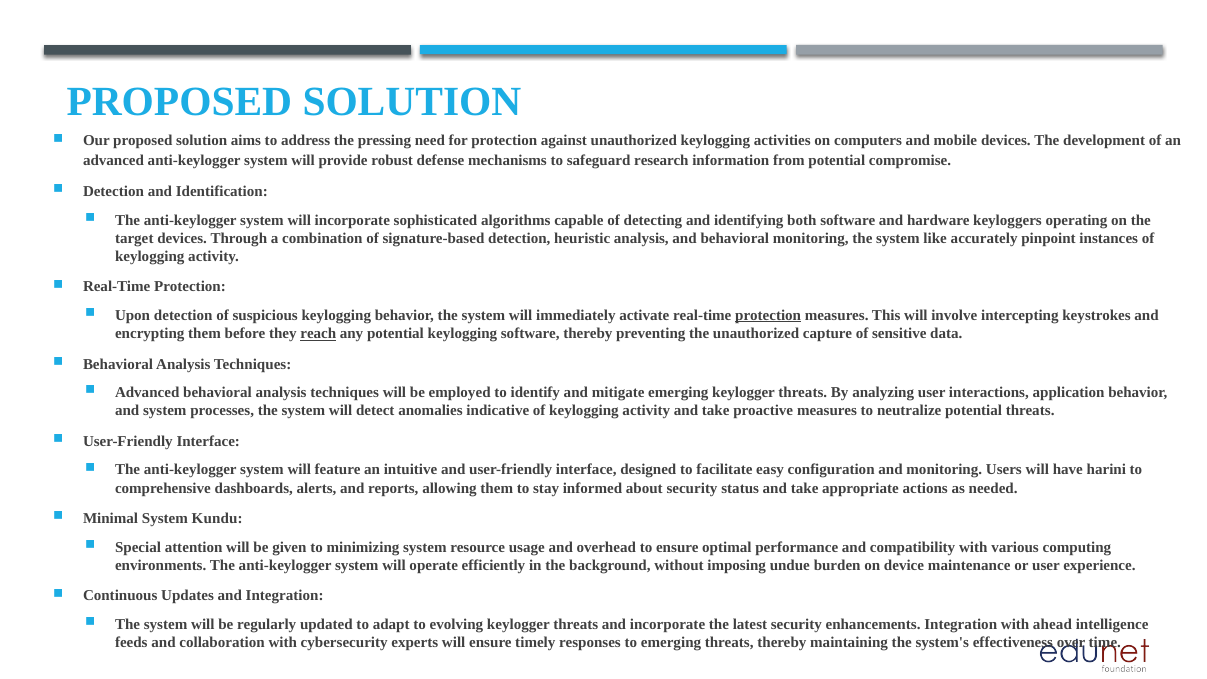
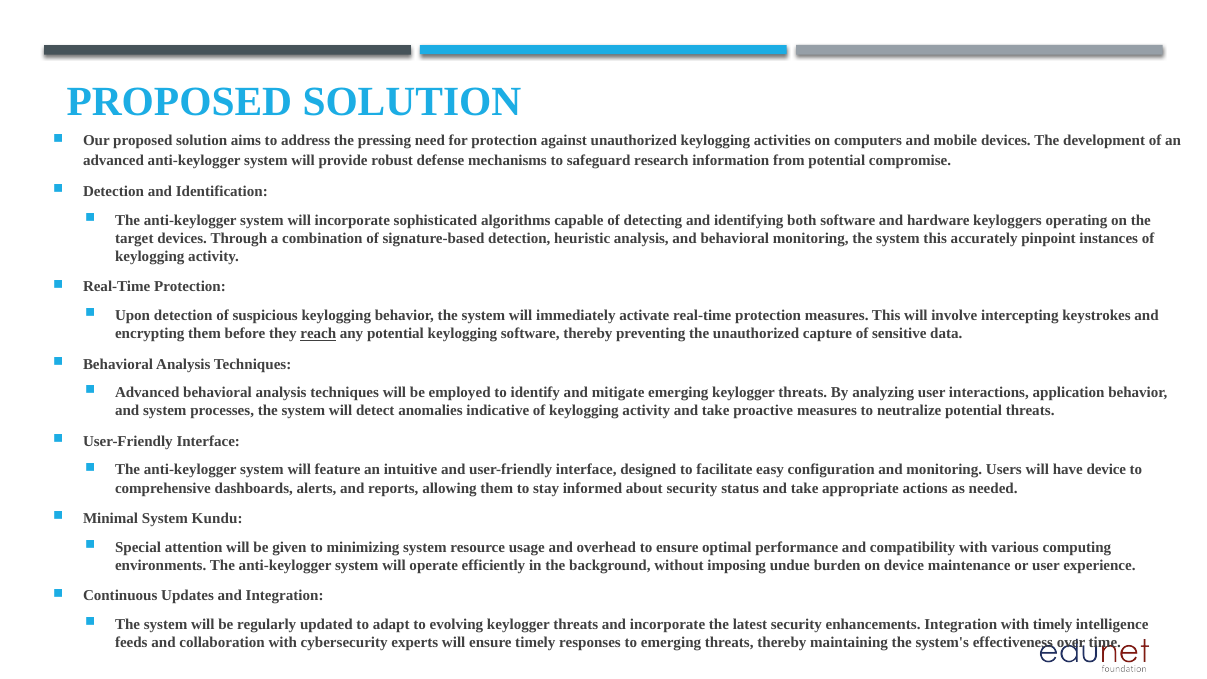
system like: like -> this (935, 238)
protection underline: present -> none (768, 315)
have harini: harini -> device (1106, 470)
with ahead: ahead -> timely (1053, 624)
